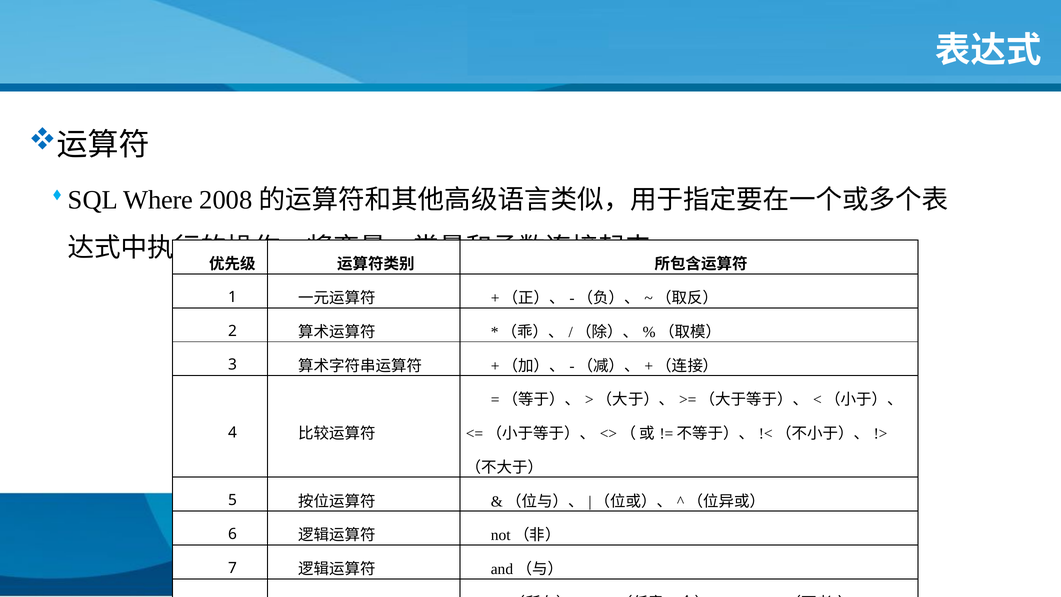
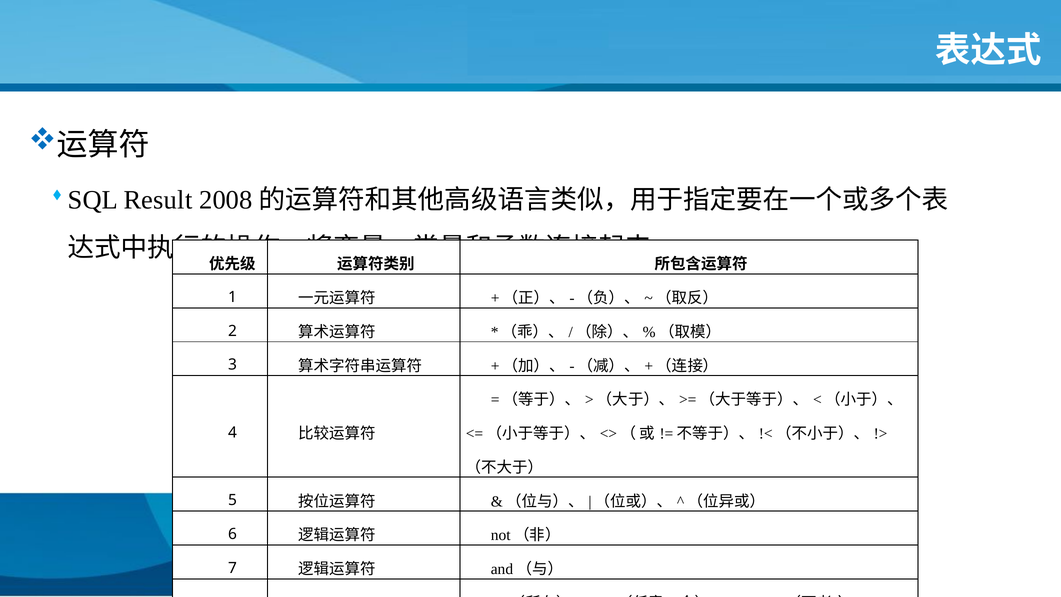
Where: Where -> Result (158, 200)
